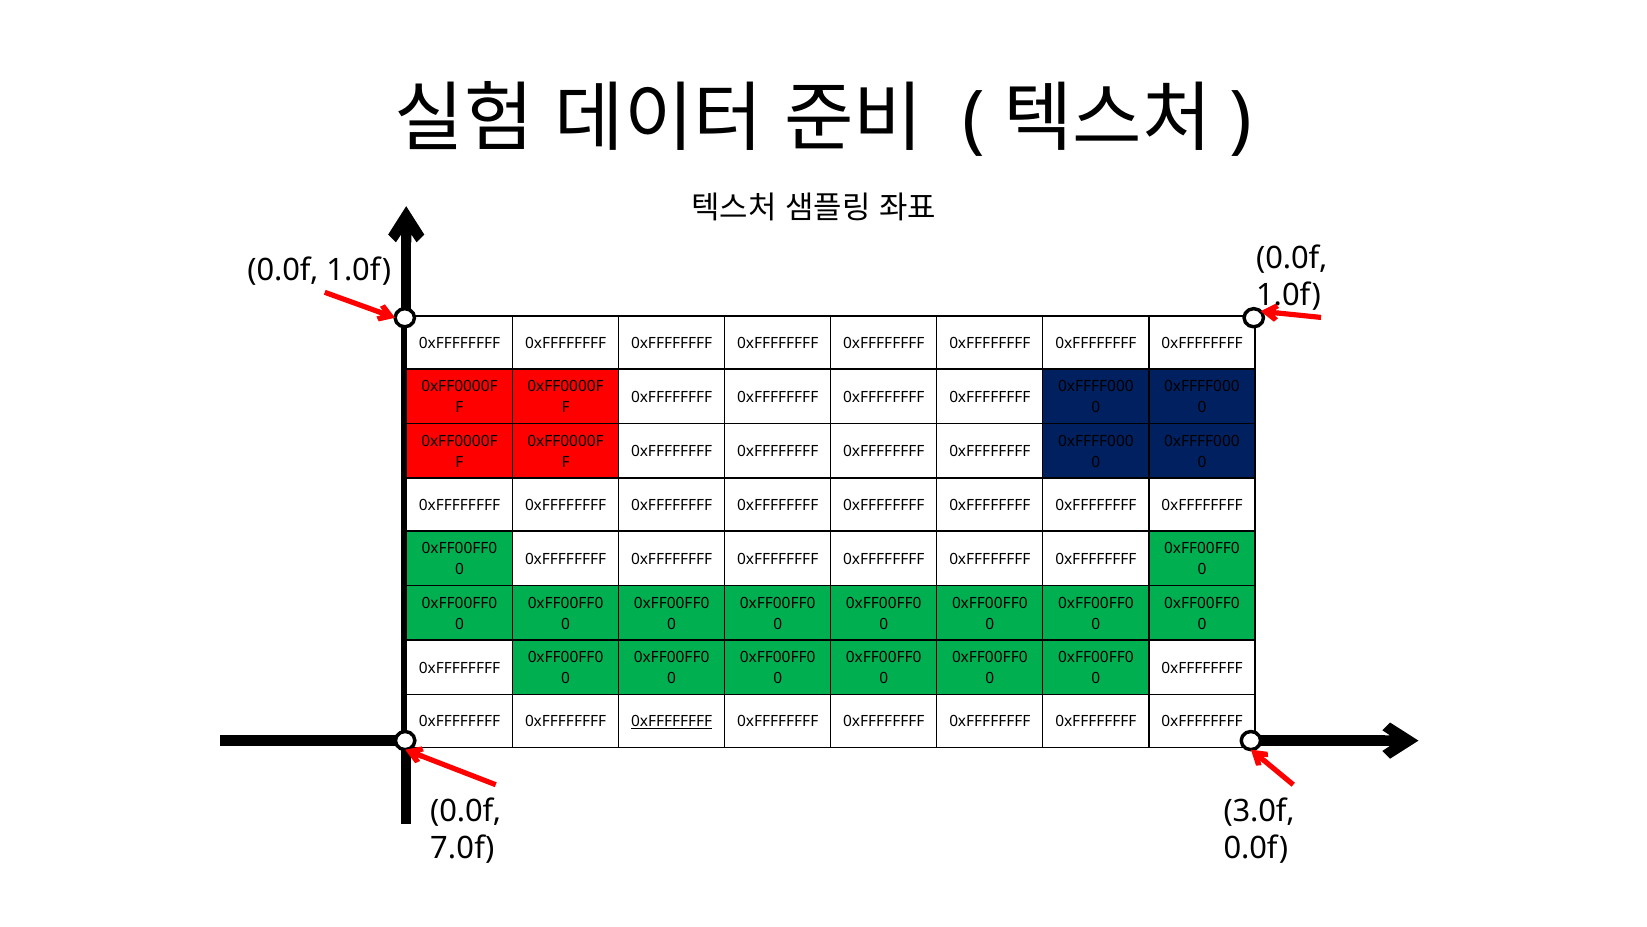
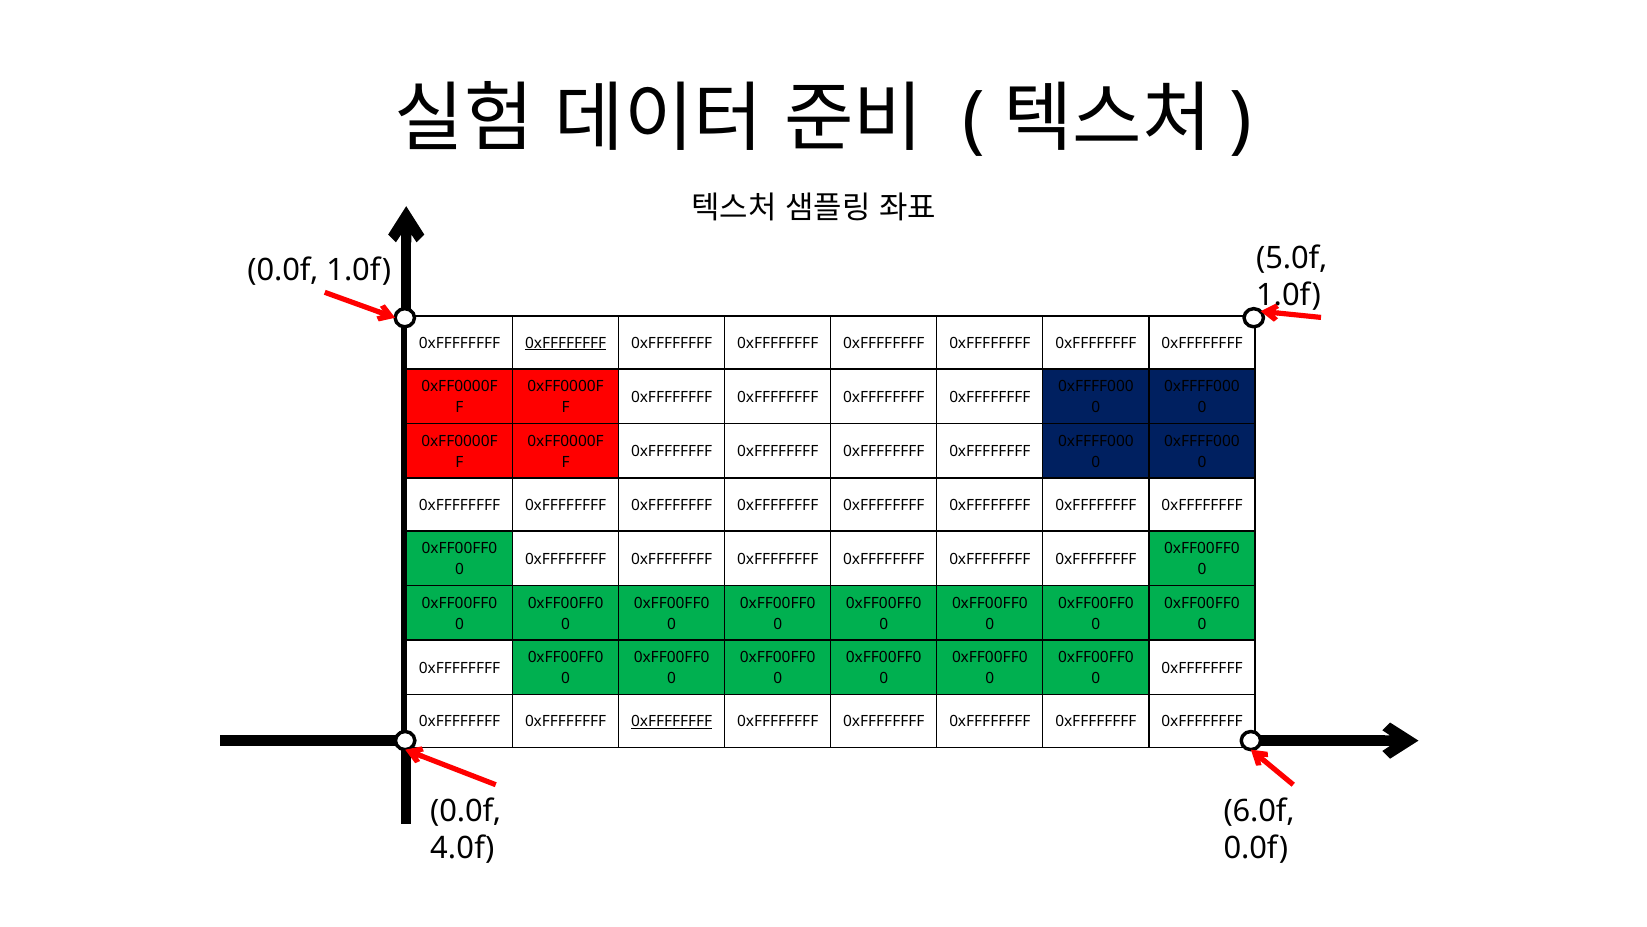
0.0f: 0.0f -> 5.0f (1292, 258)
0xFFFFFFFF underline: none -> present (566, 343)
3.0f: 3.0f -> 6.0f (1259, 811)
7.0f: 7.0f -> 4.0f (462, 848)
